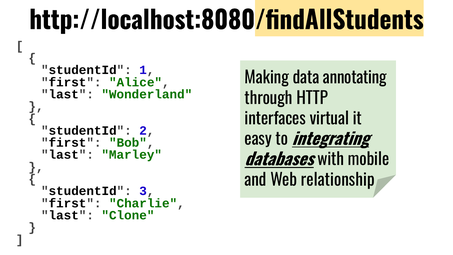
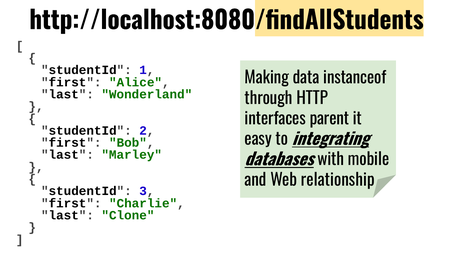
annotating: annotating -> instanceof (355, 78)
virtual: virtual -> parent (329, 119)
